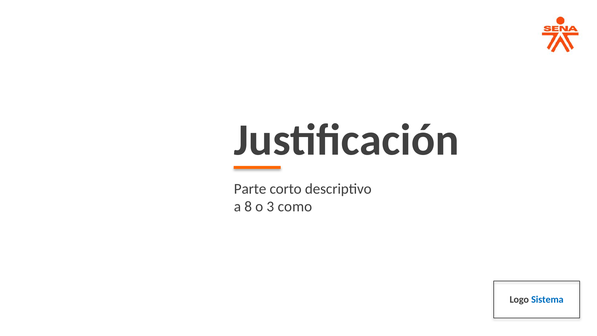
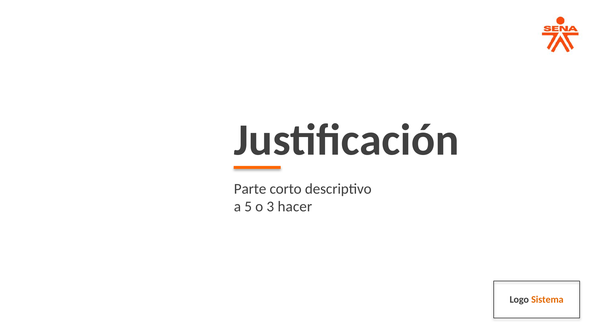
8: 8 -> 5 (248, 207)
como: como -> hacer (295, 207)
Sistema colour: blue -> orange (547, 299)
